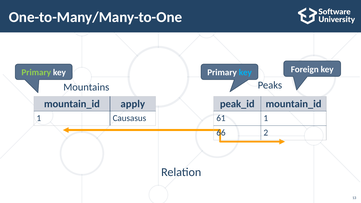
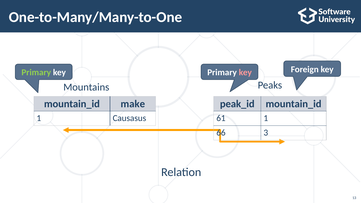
key colour: light blue -> pink (245, 72)
apply: apply -> make (133, 104)
2: 2 -> 3 (266, 133)
